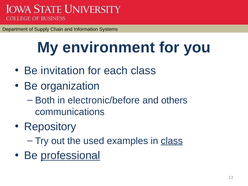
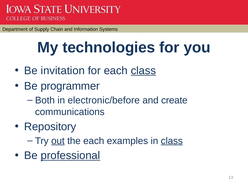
environment: environment -> technologies (109, 48)
class underline: none -> present (143, 71)
organization: organization -> programmer (70, 86)
others: others -> create (174, 100)
out underline: none -> present (58, 141)
the used: used -> each (94, 141)
